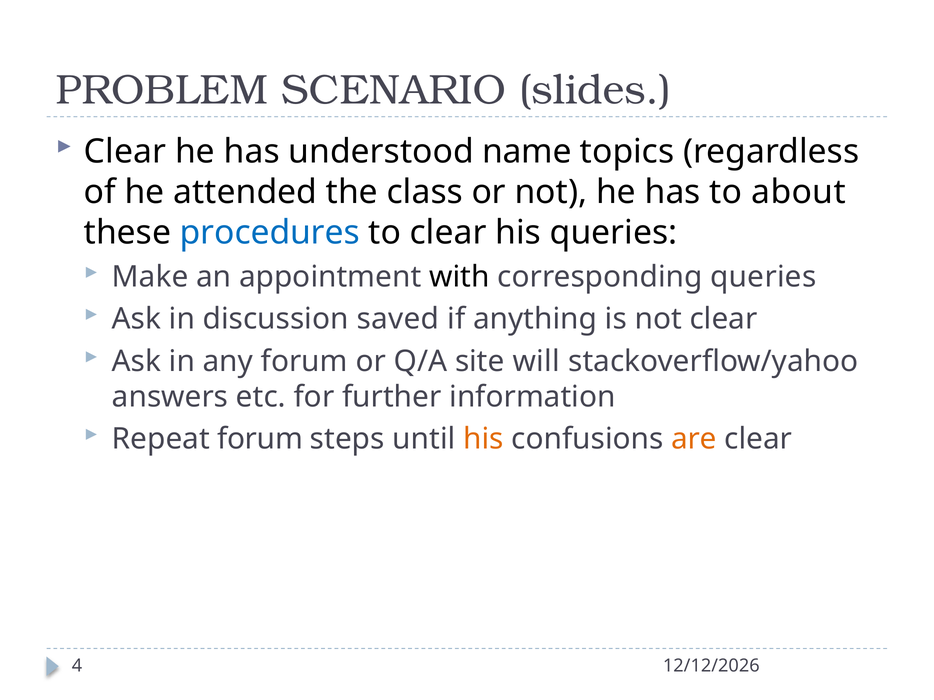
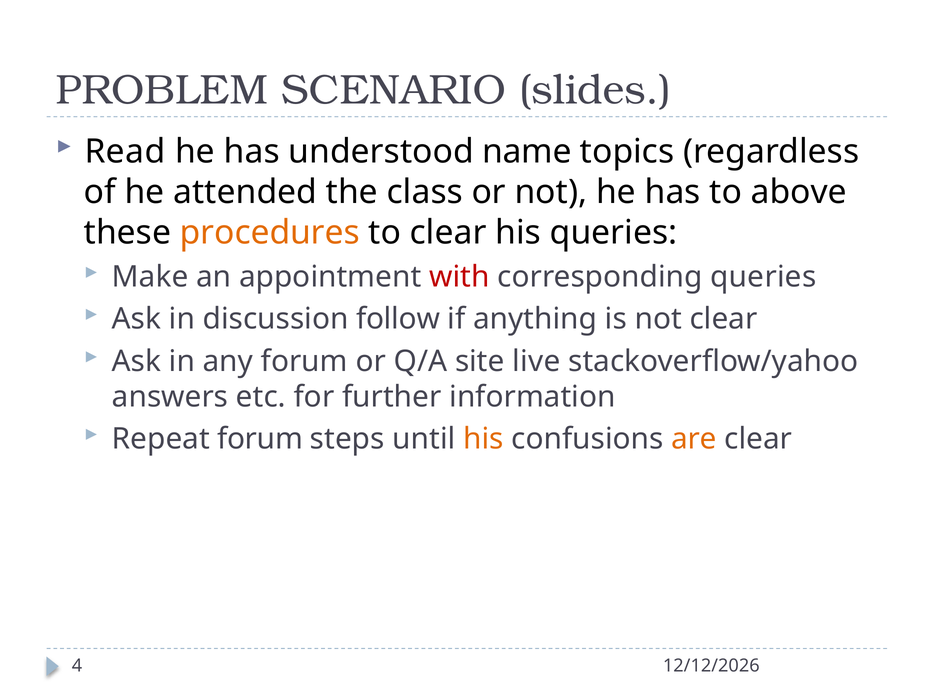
Clear: Clear -> Read (125, 152)
about: about -> above (799, 192)
procedures colour: blue -> orange (270, 233)
with colour: black -> red (459, 277)
saved: saved -> follow (398, 319)
will: will -> live (536, 361)
